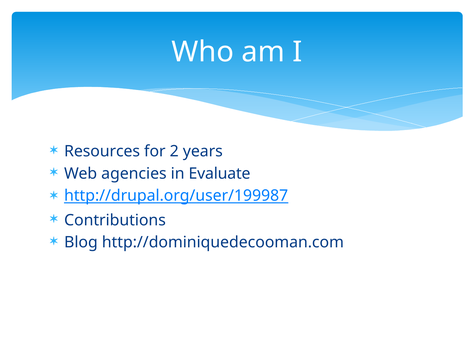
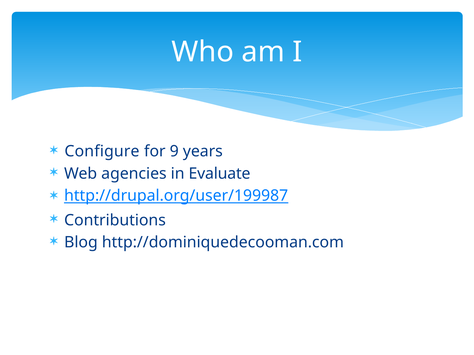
Resources: Resources -> Configure (102, 152)
2: 2 -> 9 (174, 152)
